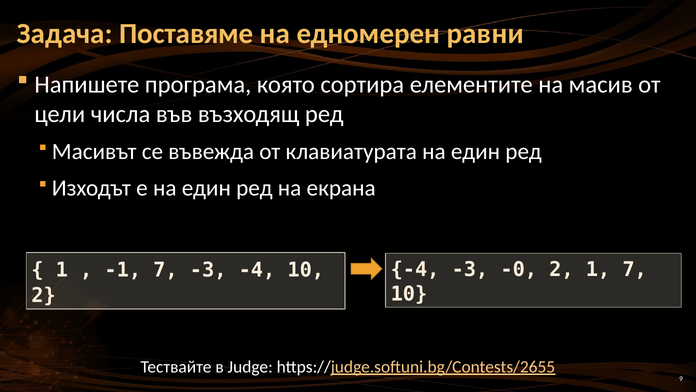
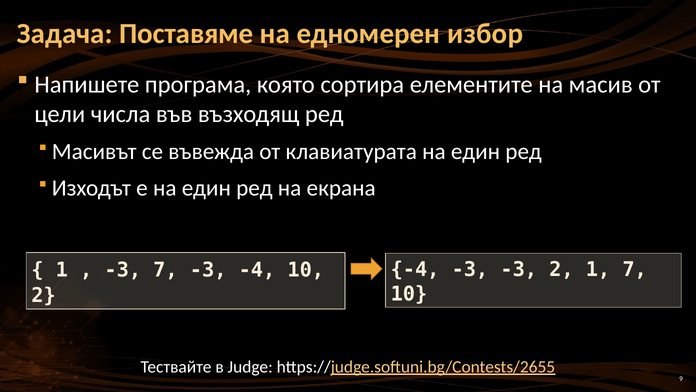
равни: равни -> избор (485, 34)
-3 -0: -0 -> -3 (519, 269)
-1: -1 -> -3 (123, 270)
